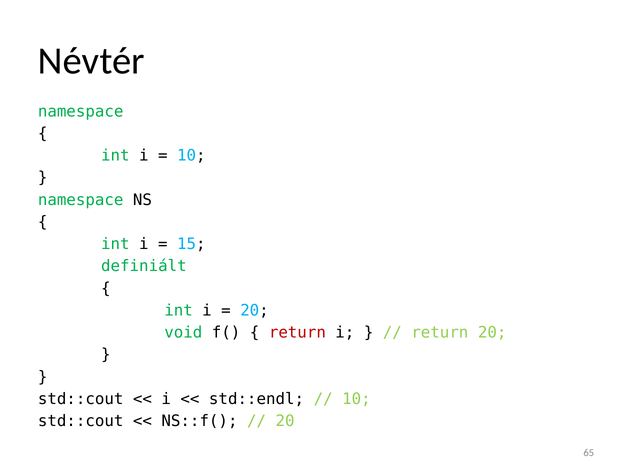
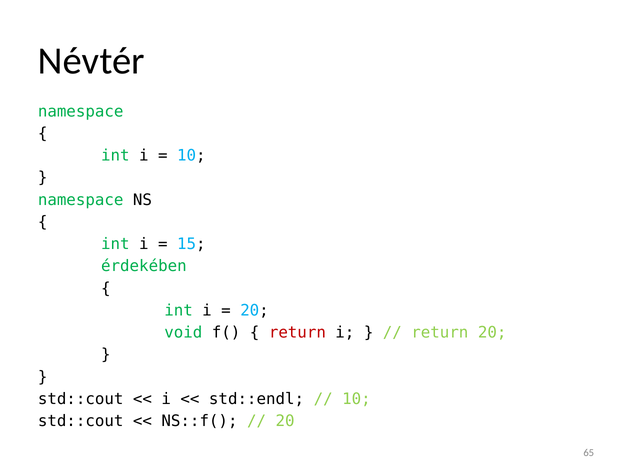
definiált: definiált -> érdekében (144, 266)
